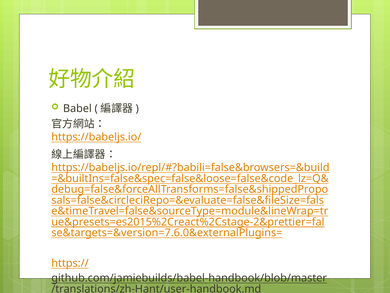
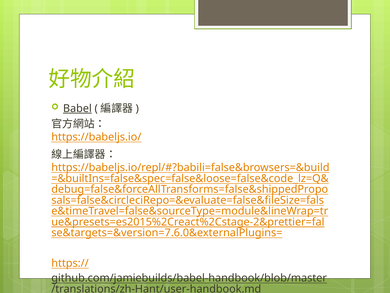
Babel underline: none -> present (77, 108)
